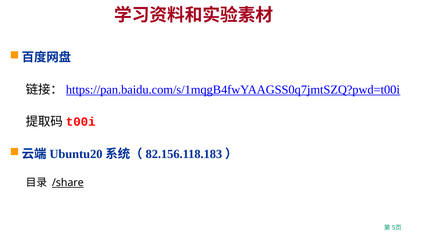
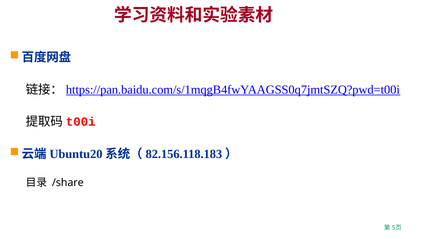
/share underline: present -> none (68, 183)
